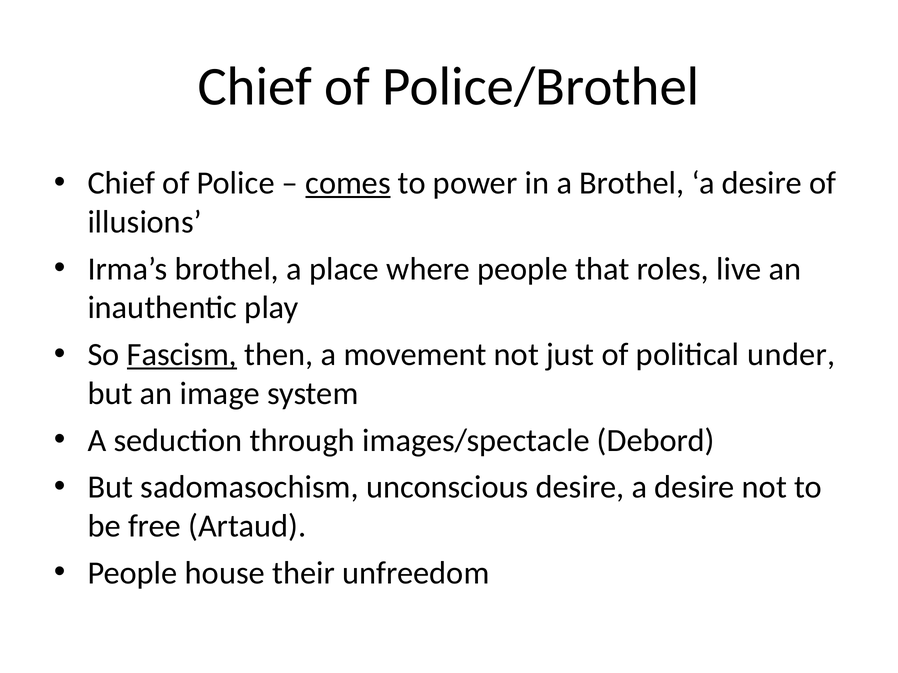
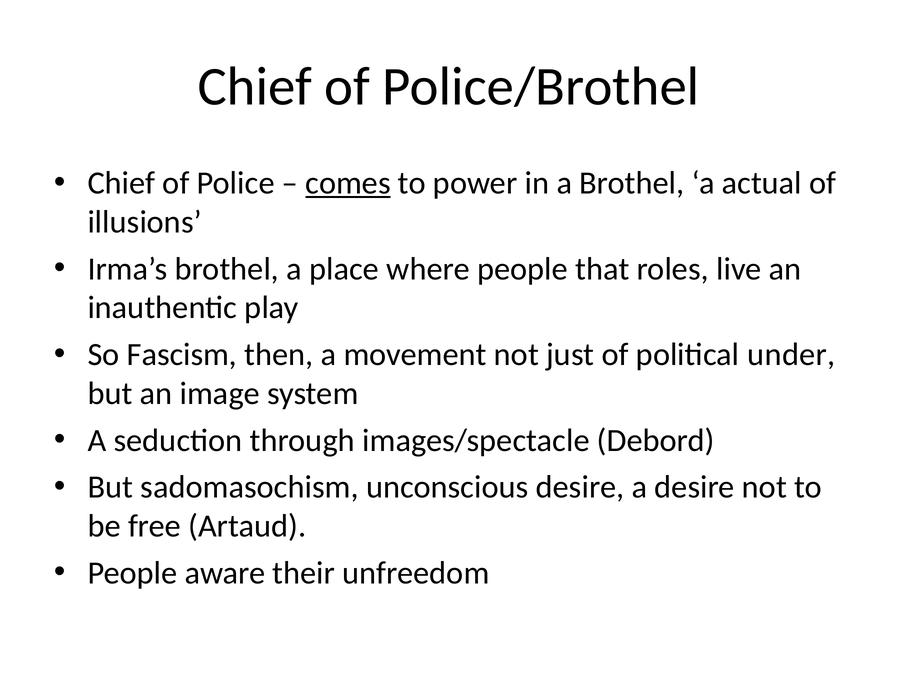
Brothel a desire: desire -> actual (762, 183)
Fascism underline: present -> none (182, 355)
house: house -> aware (225, 573)
